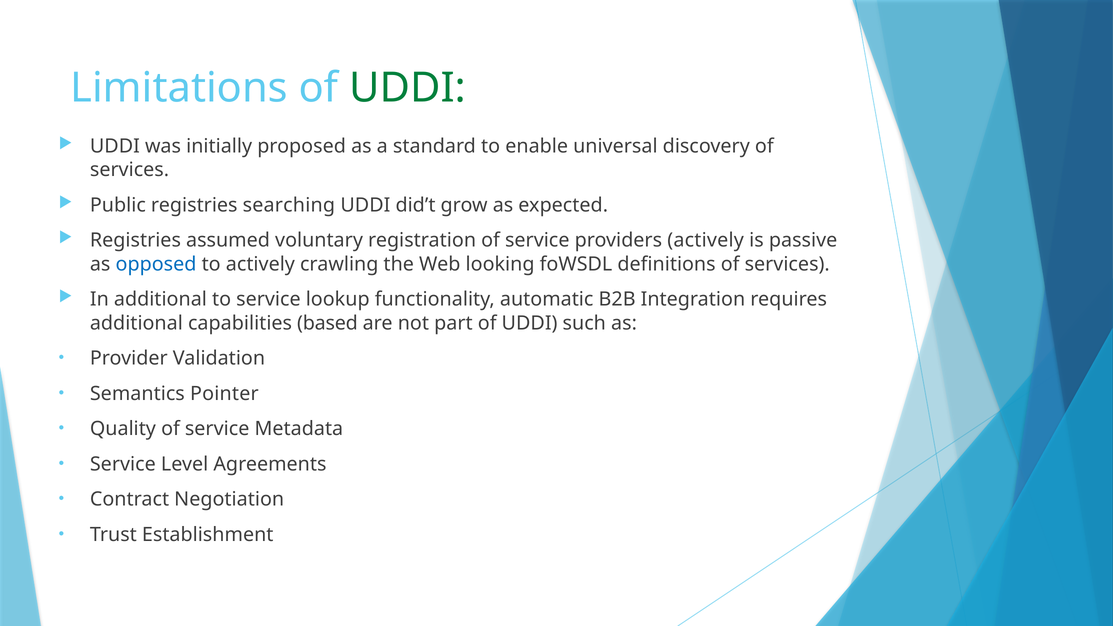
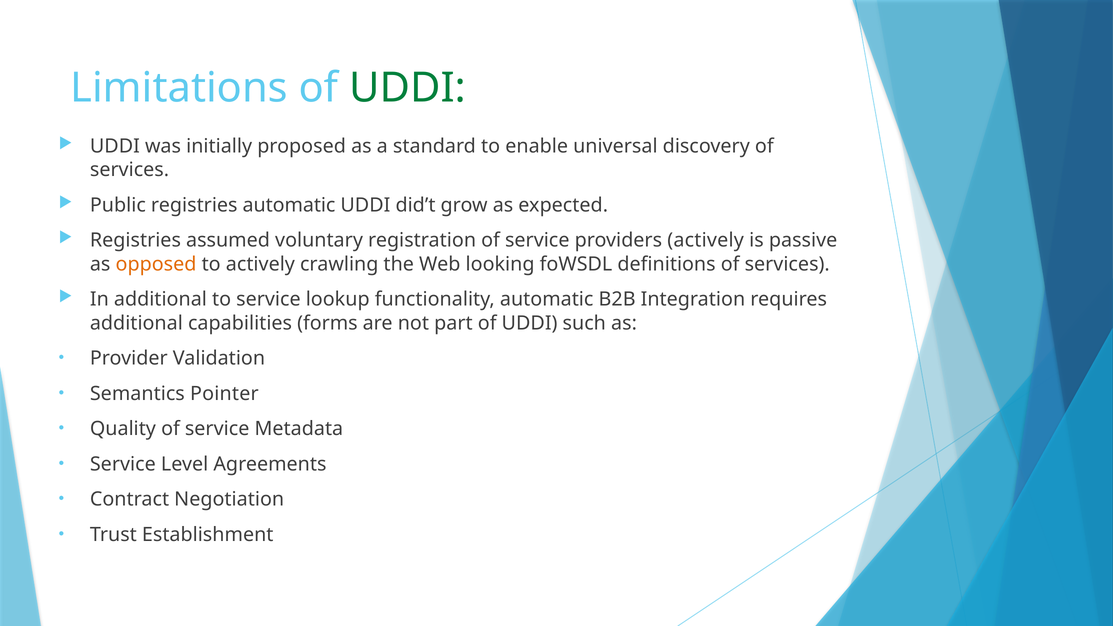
registries searching: searching -> automatic (289, 205)
opposed colour: blue -> orange (156, 264)
based: based -> forms (327, 323)
